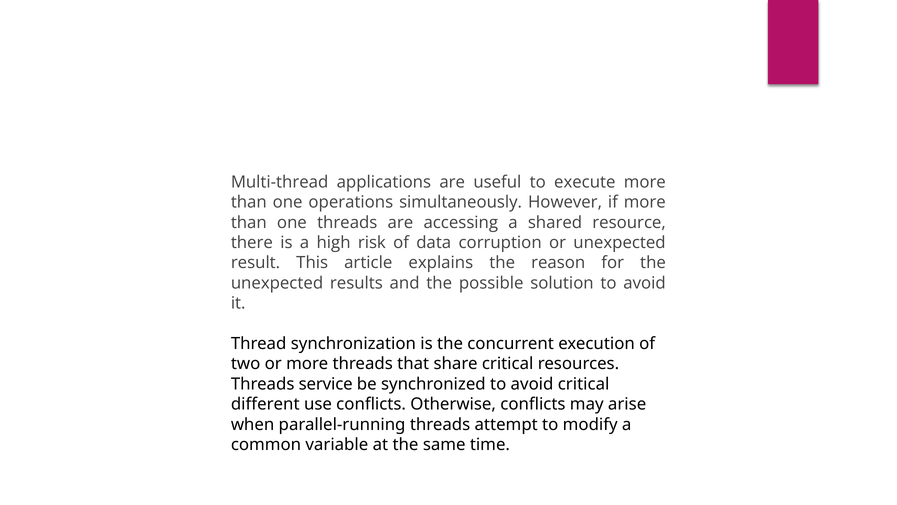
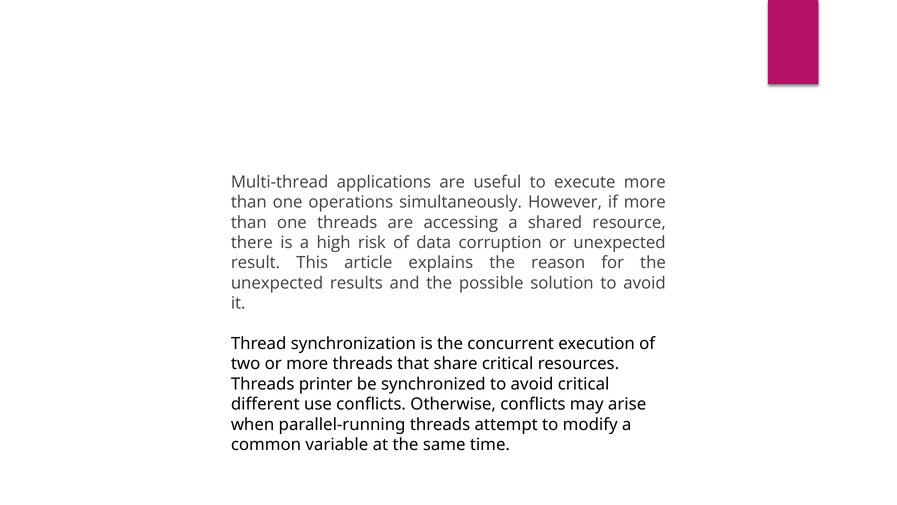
service: service -> printer (326, 384)
